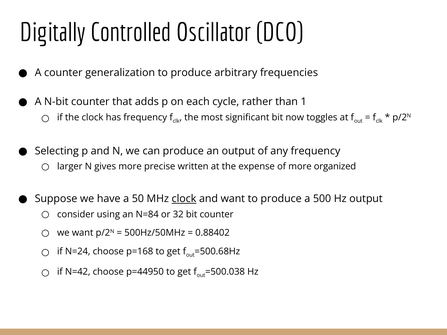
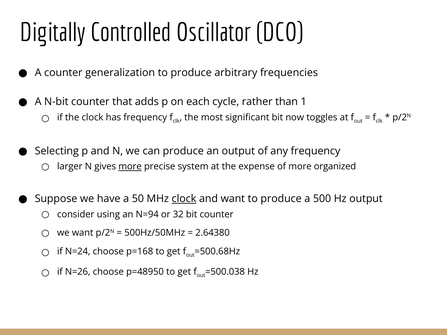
more underline: none -> present (130, 167)
written: written -> system (193, 167)
N=84: N=84 -> N=94 (147, 214)
0.88402: 0.88402 -> 2.64380 (213, 233)
N=42: N=42 -> N=26 (78, 272)
p=44950: p=44950 -> p=48950 (145, 272)
